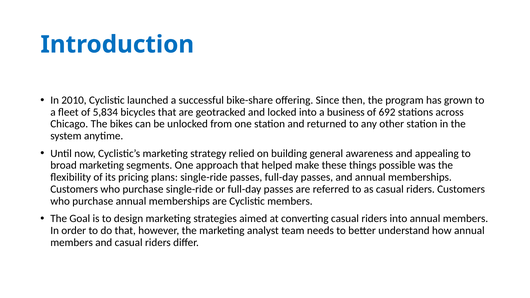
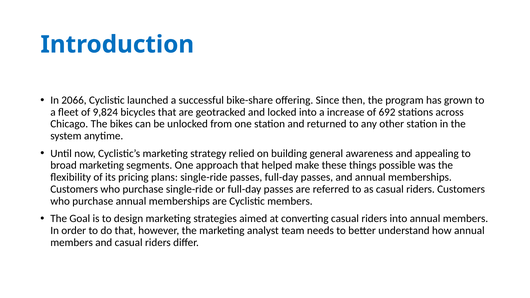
2010: 2010 -> 2066 (74, 100)
5,834: 5,834 -> 9,824 (105, 112)
business: business -> increase (346, 112)
